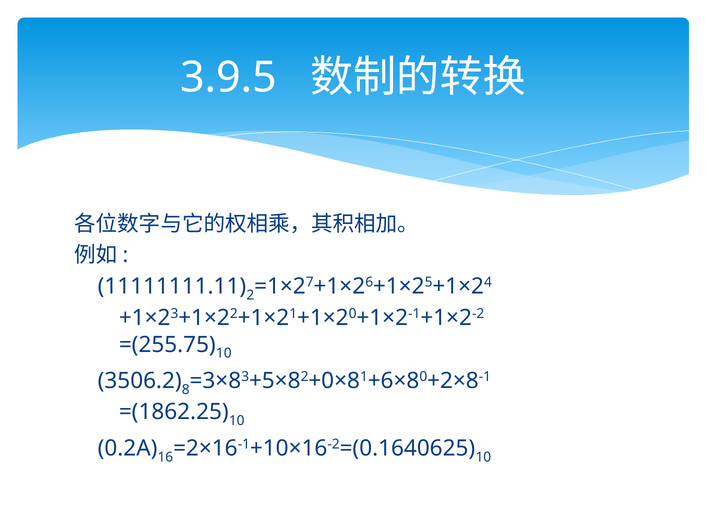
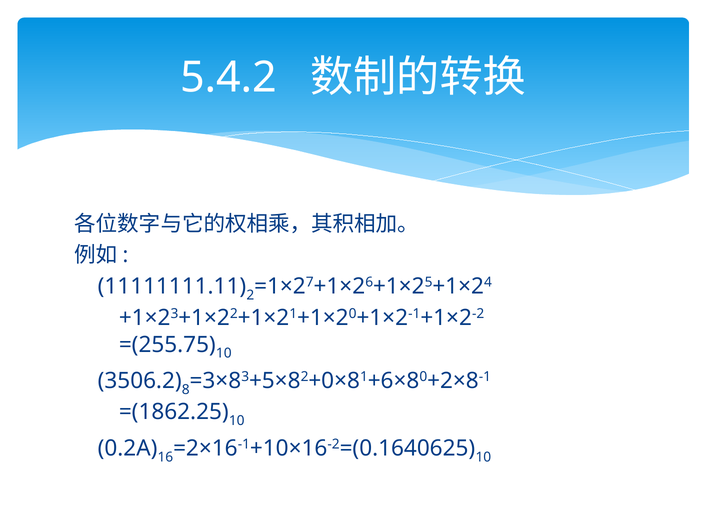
3.9.5: 3.9.5 -> 5.4.2 (229, 77)
